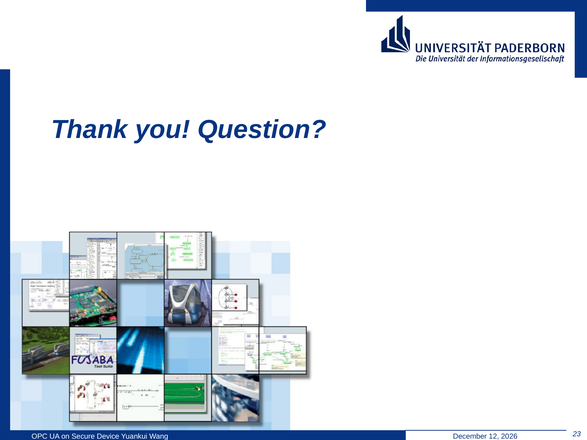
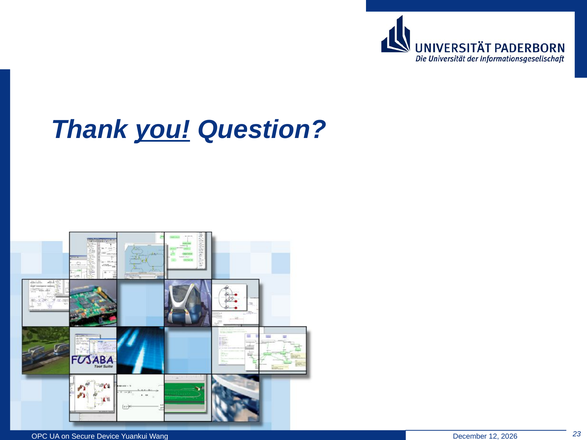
you underline: none -> present (163, 130)
